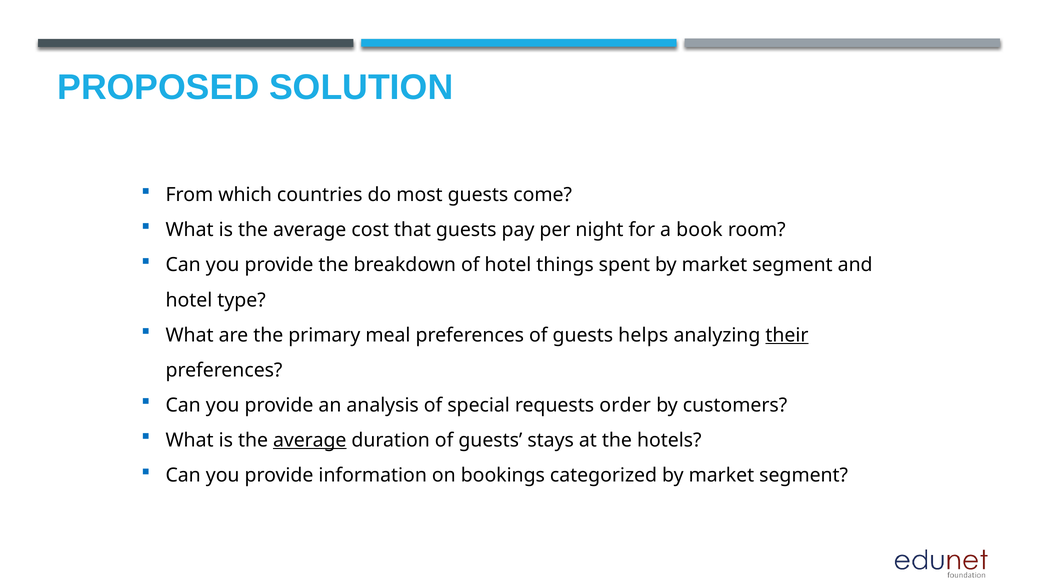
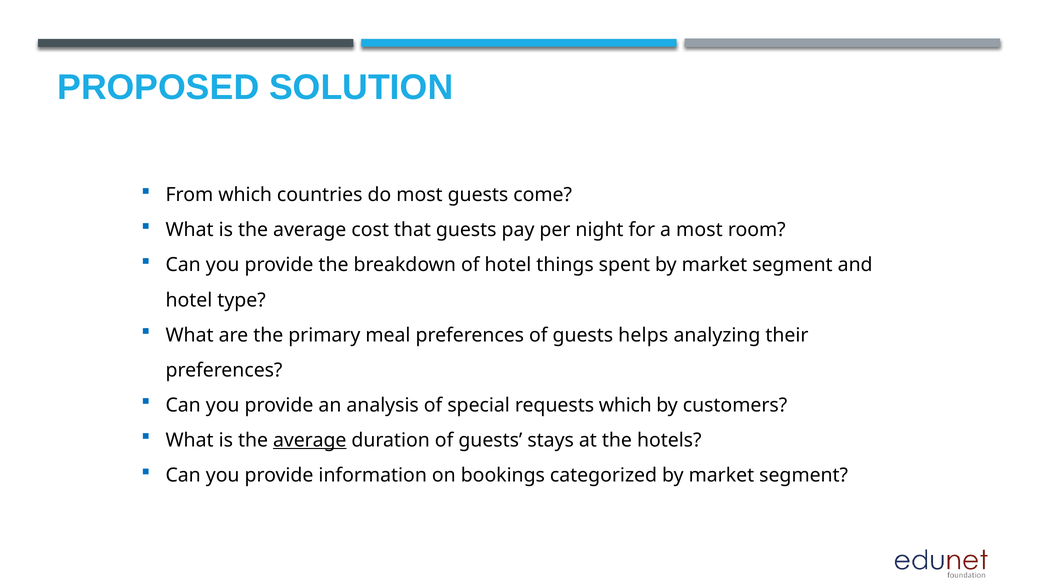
a book: book -> most (699, 230)
their underline: present -> none (787, 335)
requests order: order -> which (625, 405)
